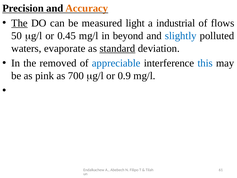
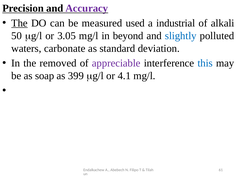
Accuracy colour: orange -> purple (87, 8)
light: light -> used (135, 23)
flows: flows -> alkali (223, 23)
0.45: 0.45 -> 3.05 (67, 36)
evaporate: evaporate -> carbonate (65, 48)
standard underline: present -> none (117, 48)
appreciable colour: blue -> purple (116, 63)
pink: pink -> soap (45, 76)
700: 700 -> 399 (76, 76)
0.9: 0.9 -> 4.1 (124, 76)
